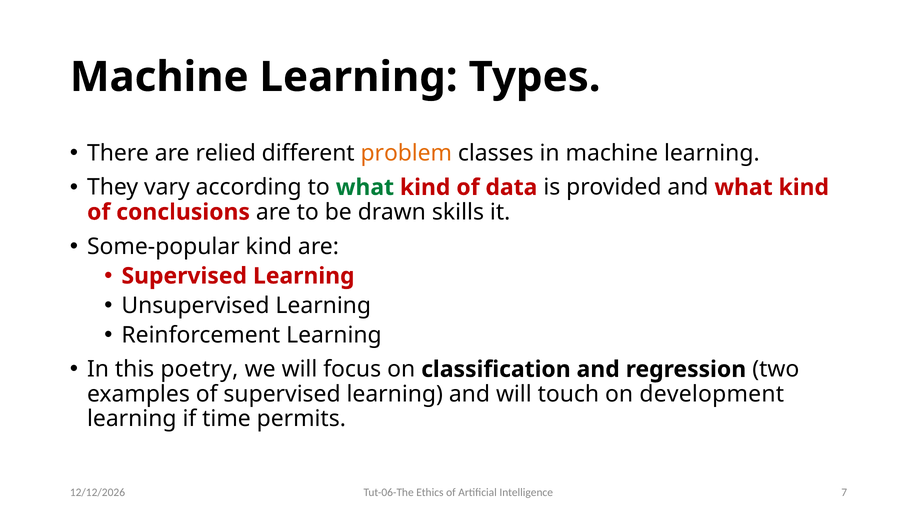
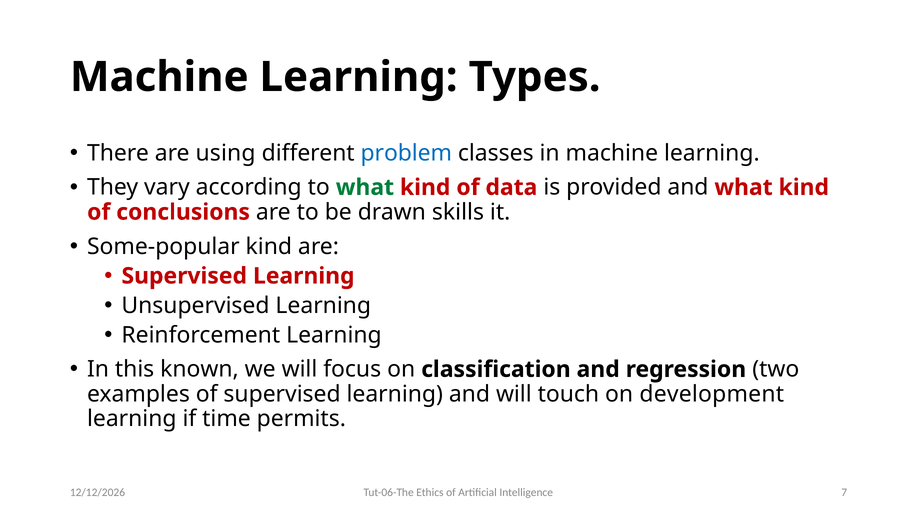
relied: relied -> using (226, 153)
problem colour: orange -> blue (406, 153)
poetry: poetry -> known (199, 369)
